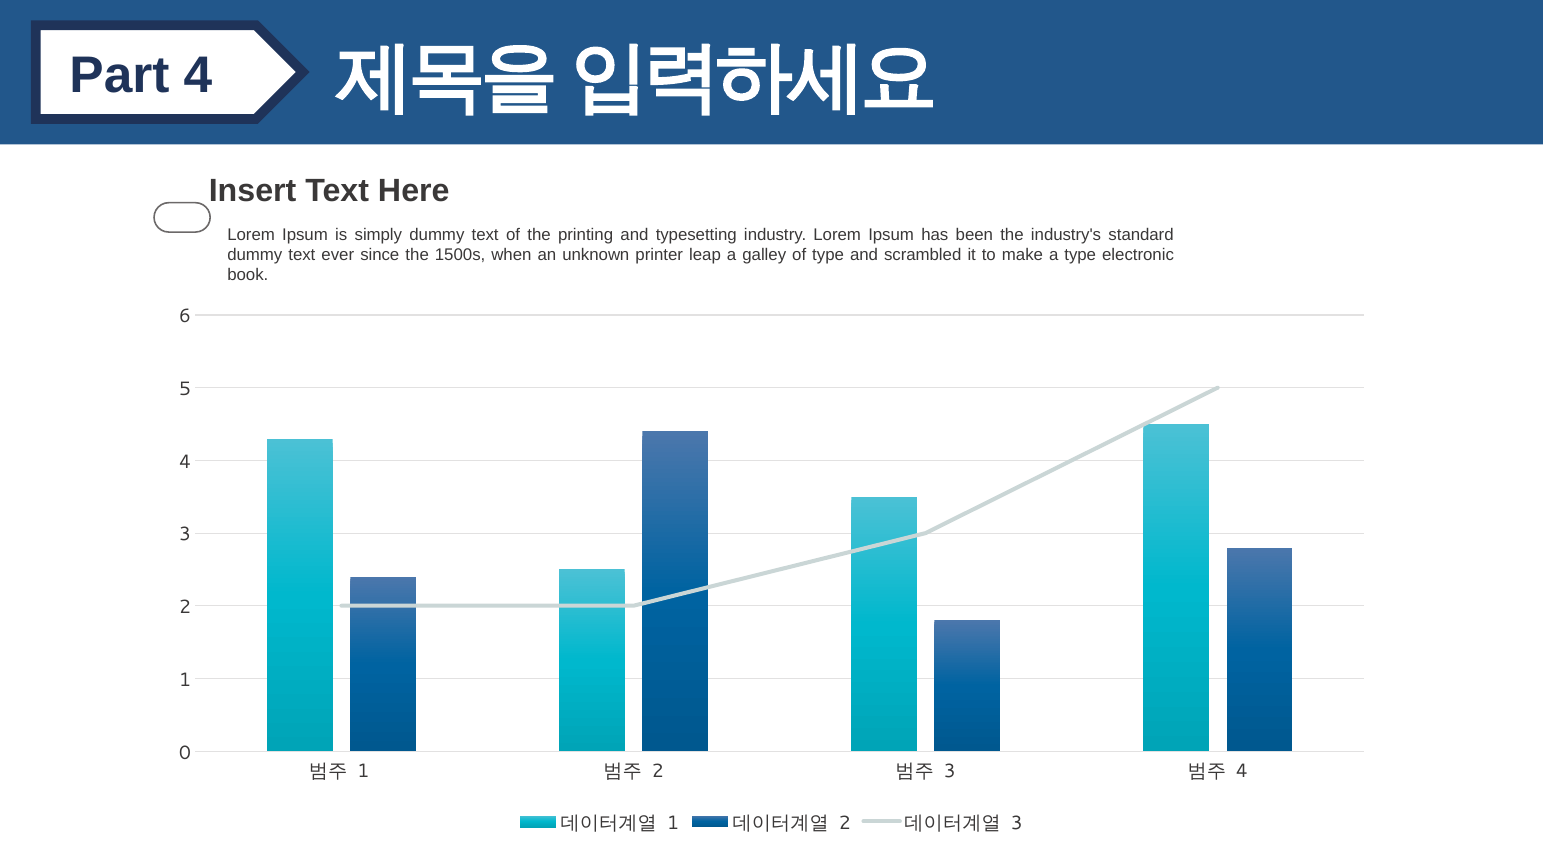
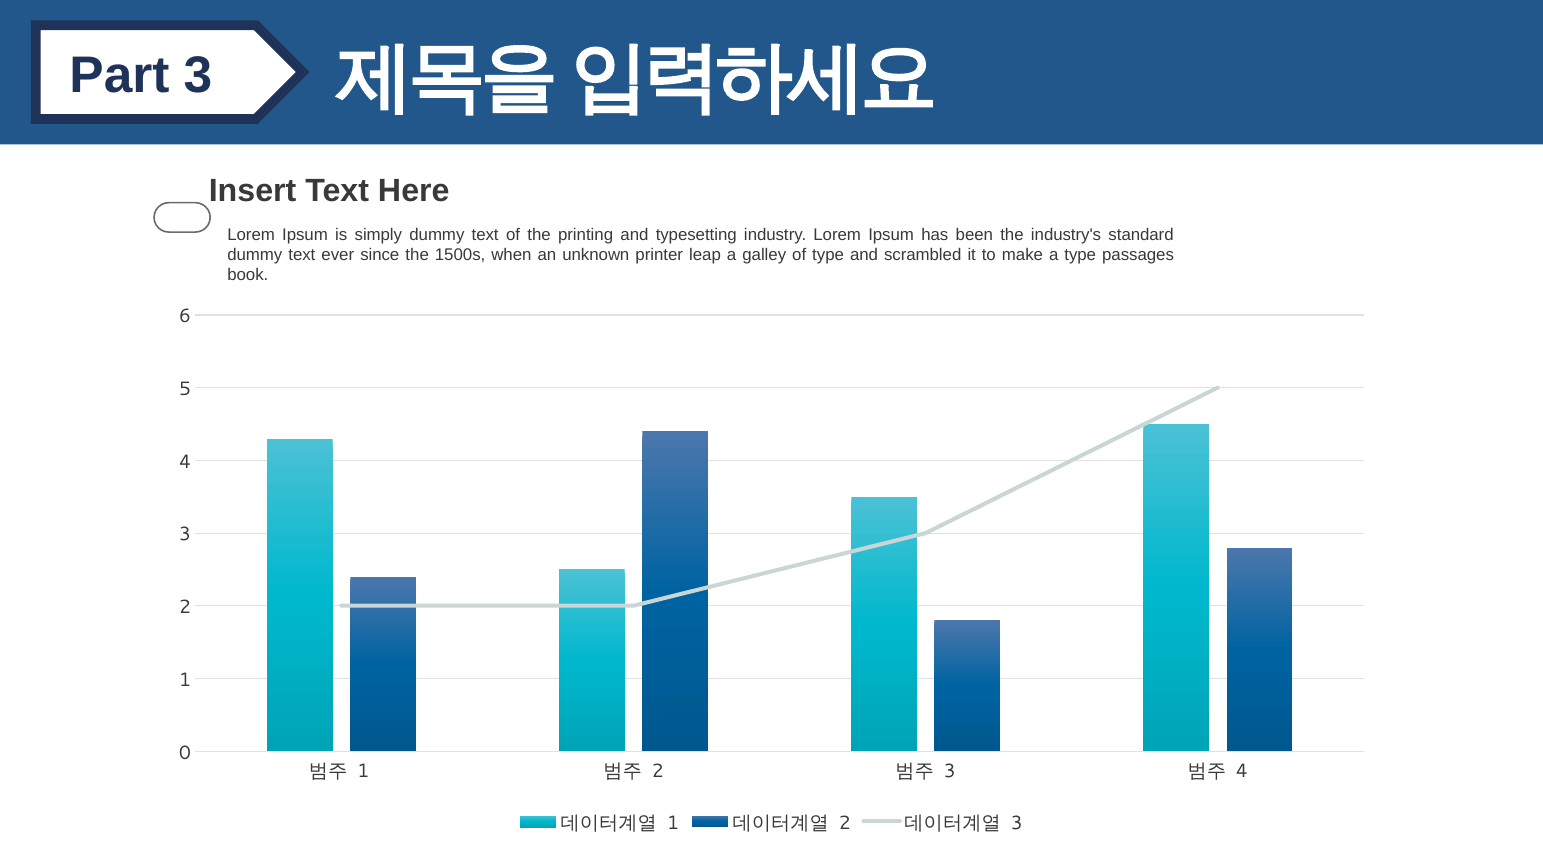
Part 4: 4 -> 3 (198, 75)
electronic: electronic -> passages (1138, 255)
